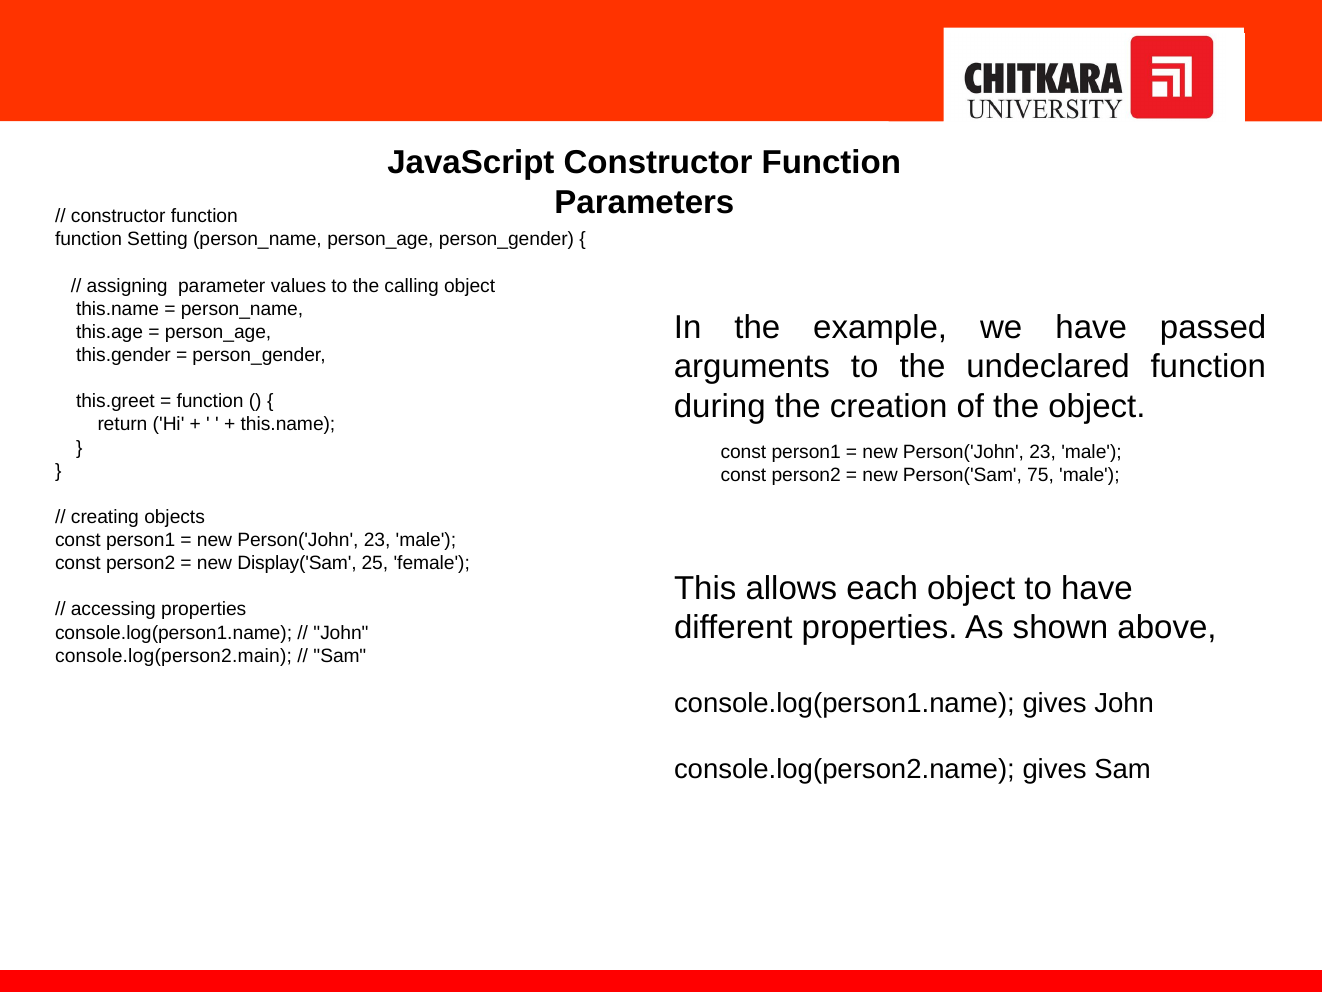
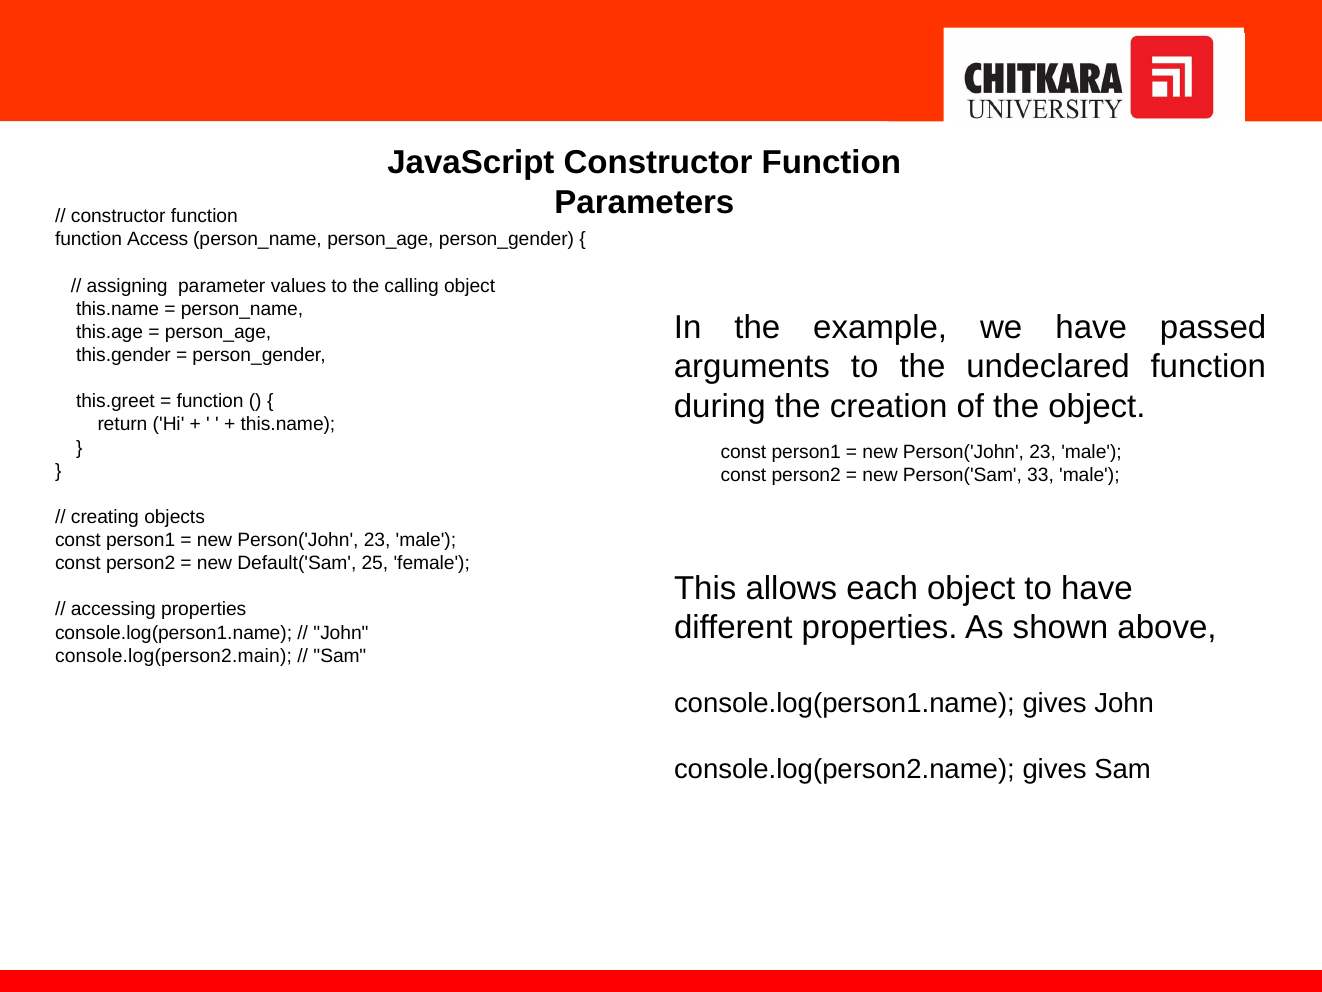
Setting: Setting -> Access (158, 240)
75: 75 -> 33 (1041, 475)
Display('Sam: Display('Sam -> Default('Sam (297, 563)
